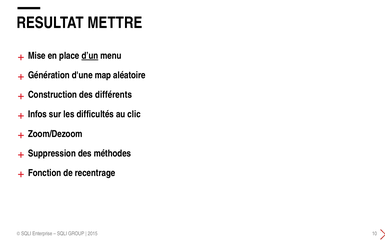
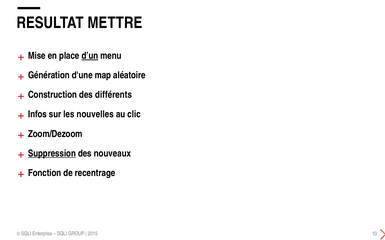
difficultés: difficultés -> nouvelles (95, 115)
Suppression underline: none -> present (52, 154)
méthodes: méthodes -> nouveaux (112, 154)
